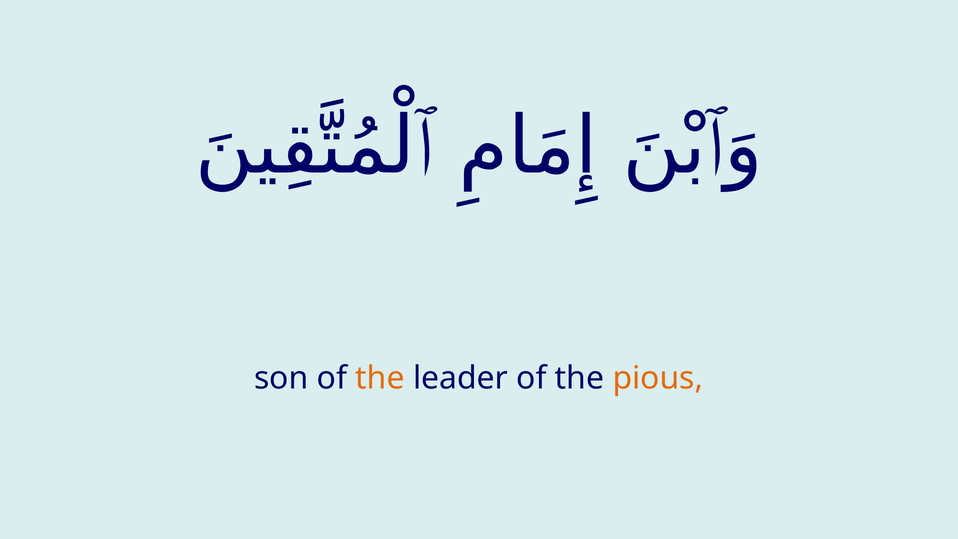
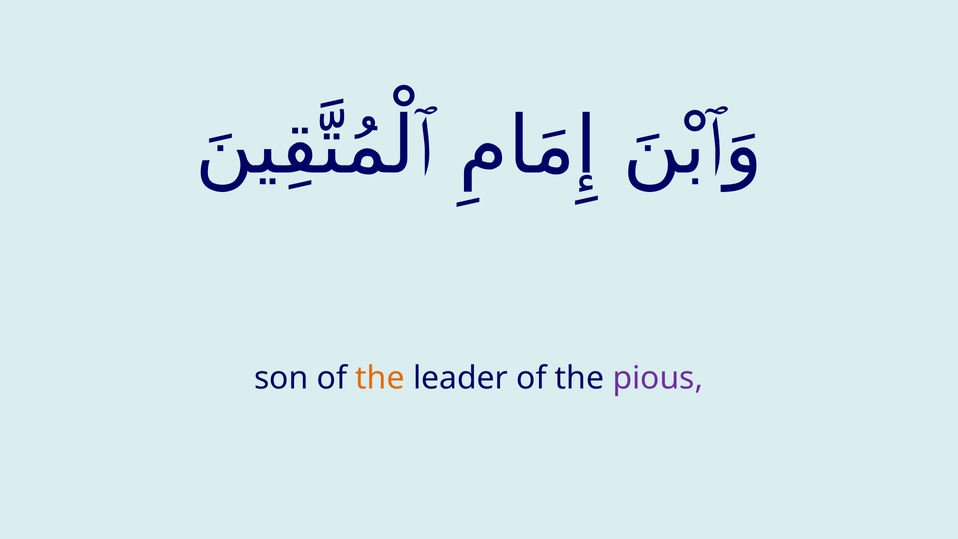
pious colour: orange -> purple (658, 378)
